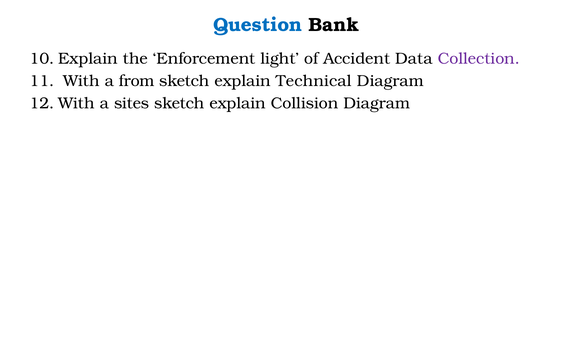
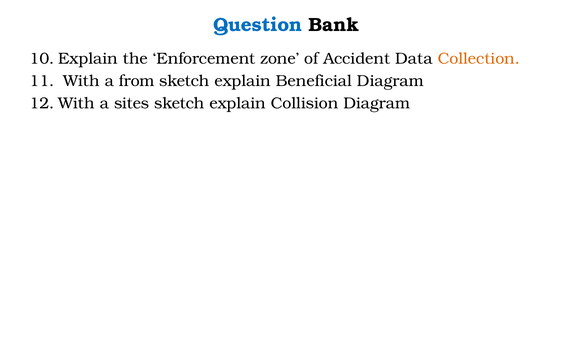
light: light -> zone (280, 59)
Collection colour: purple -> orange (479, 59)
Technical: Technical -> Beneficial (314, 81)
